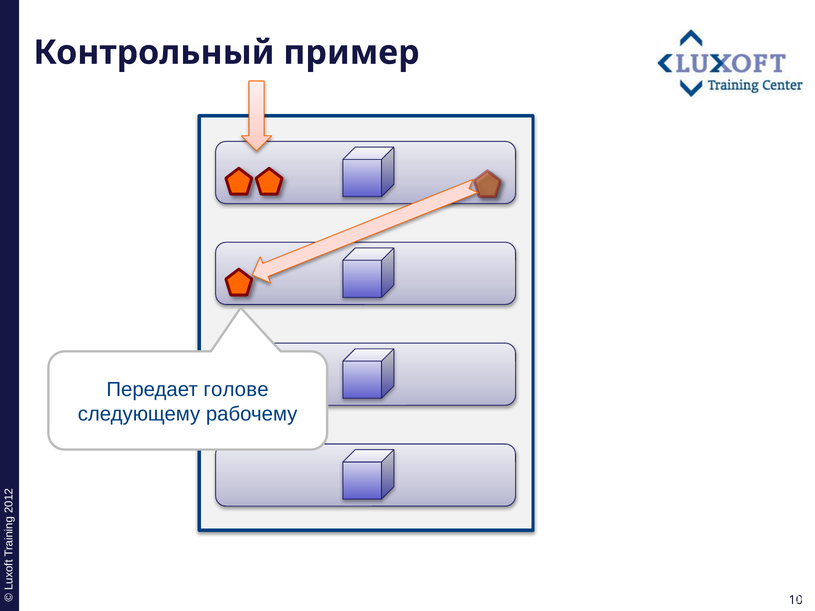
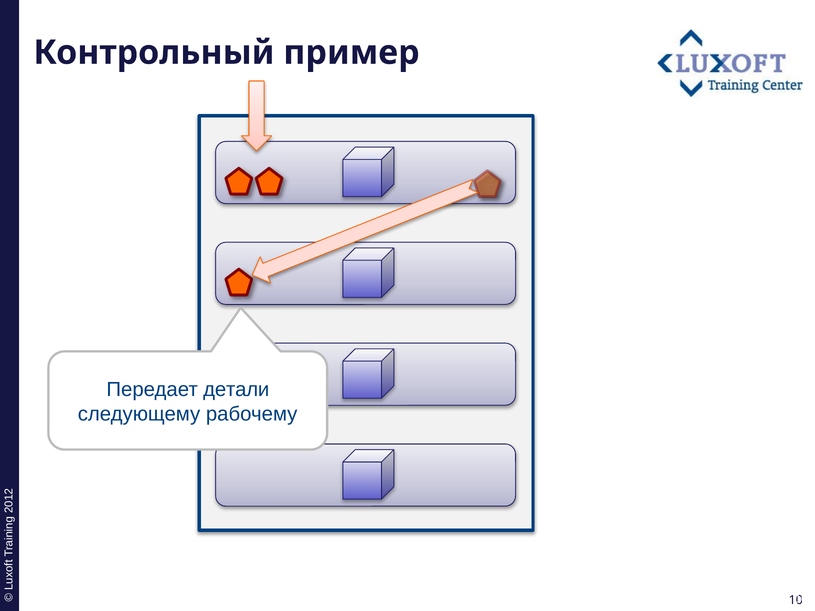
голове: голове -> детали (236, 390)
